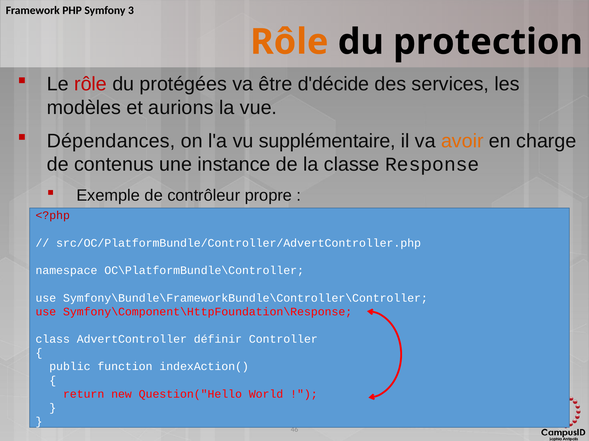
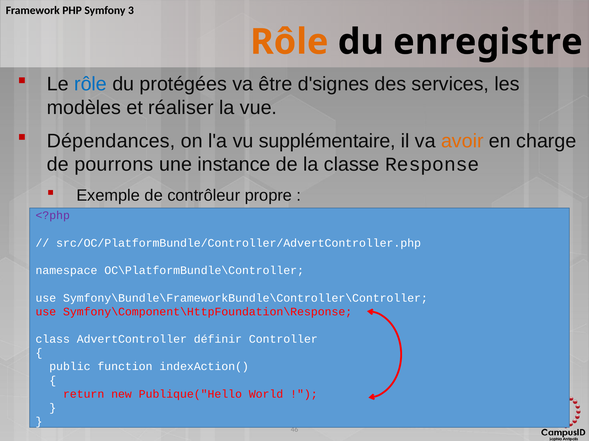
protection: protection -> enregistre (488, 42)
rôle colour: red -> blue (91, 84)
d'décide: d'décide -> d'signes (333, 84)
aurions: aurions -> réaliser (181, 108)
contenus: contenus -> pourrons (114, 165)
<?php colour: red -> purple (53, 216)
Question("Hello: Question("Hello -> Publique("Hello (190, 395)
